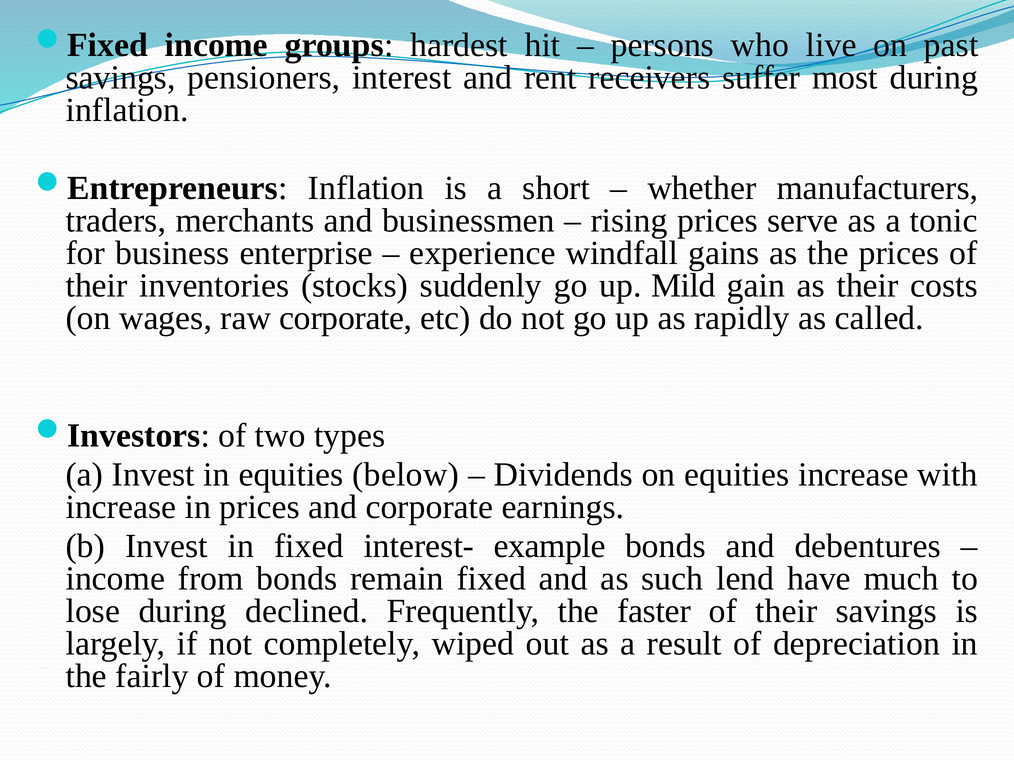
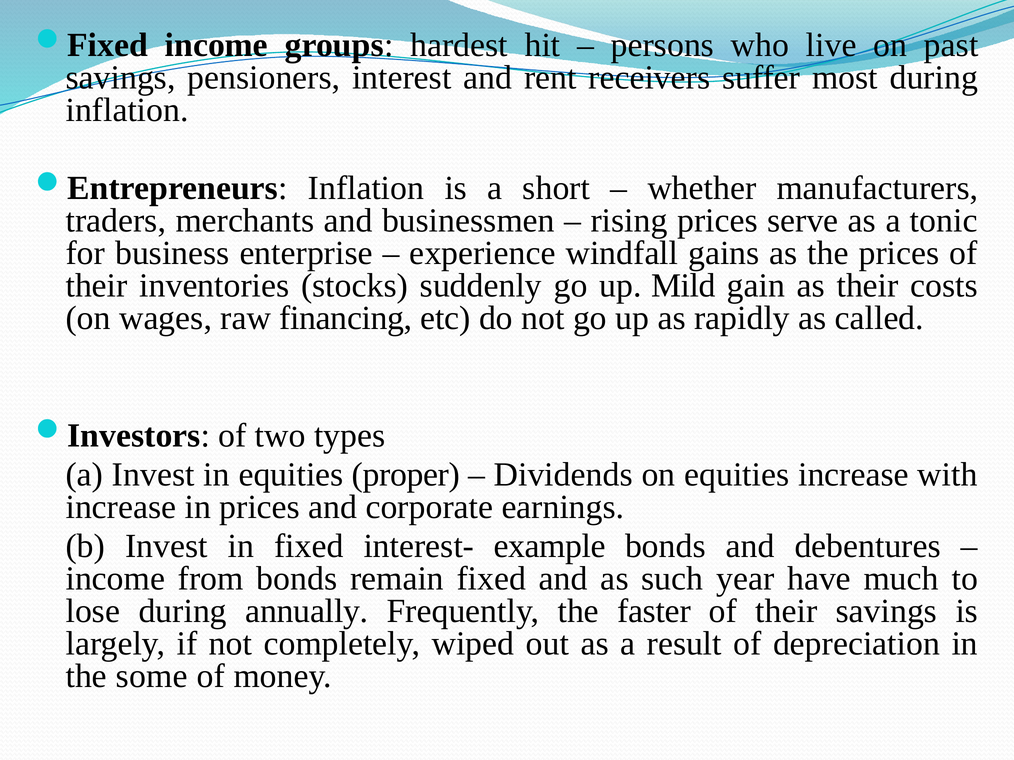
raw corporate: corporate -> financing (346, 318)
below: below -> proper (406, 475)
lend: lend -> year (745, 579)
declined: declined -> annually (307, 612)
fairly: fairly -> some (152, 676)
